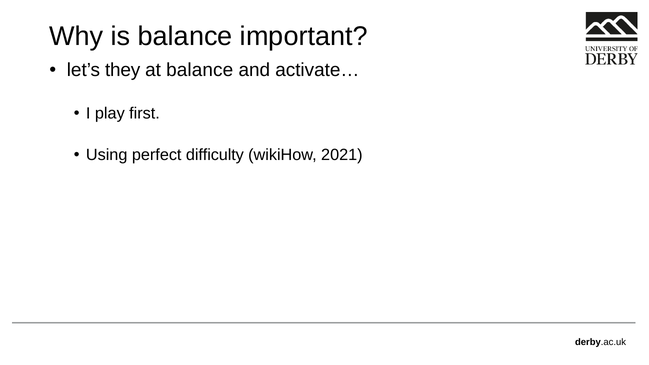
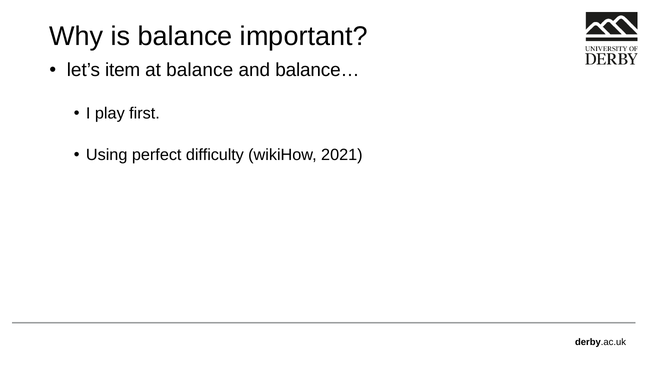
they: they -> item (123, 70)
activate…: activate… -> balance… (317, 70)
